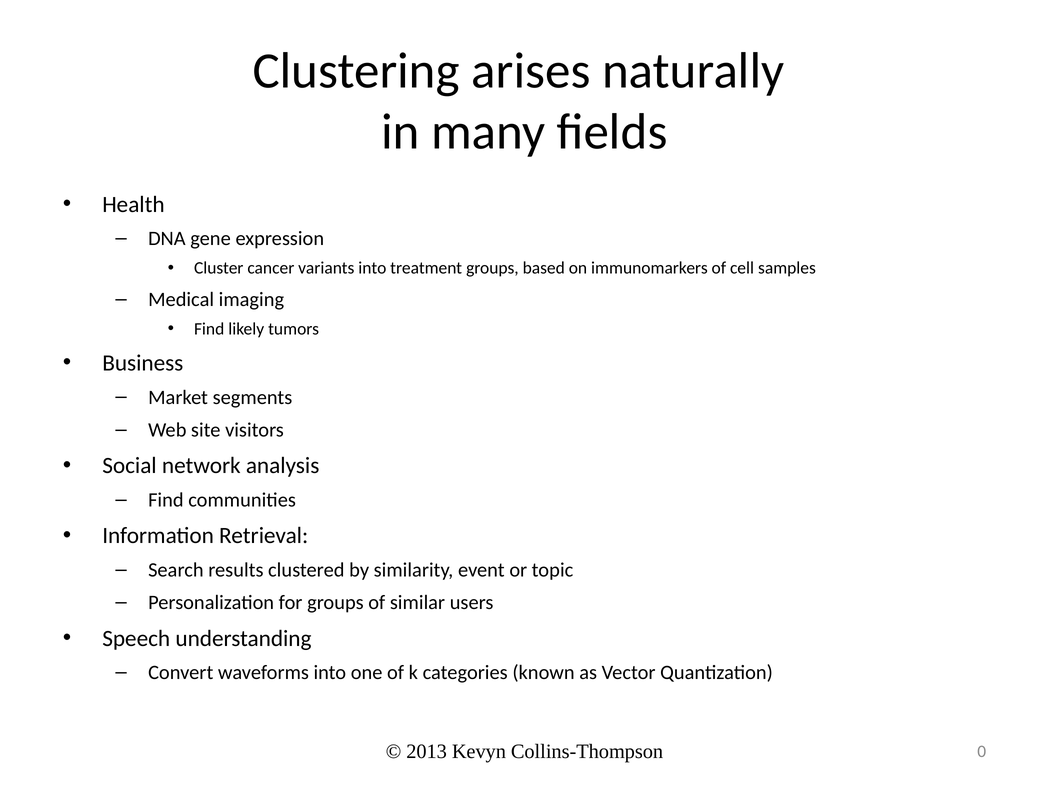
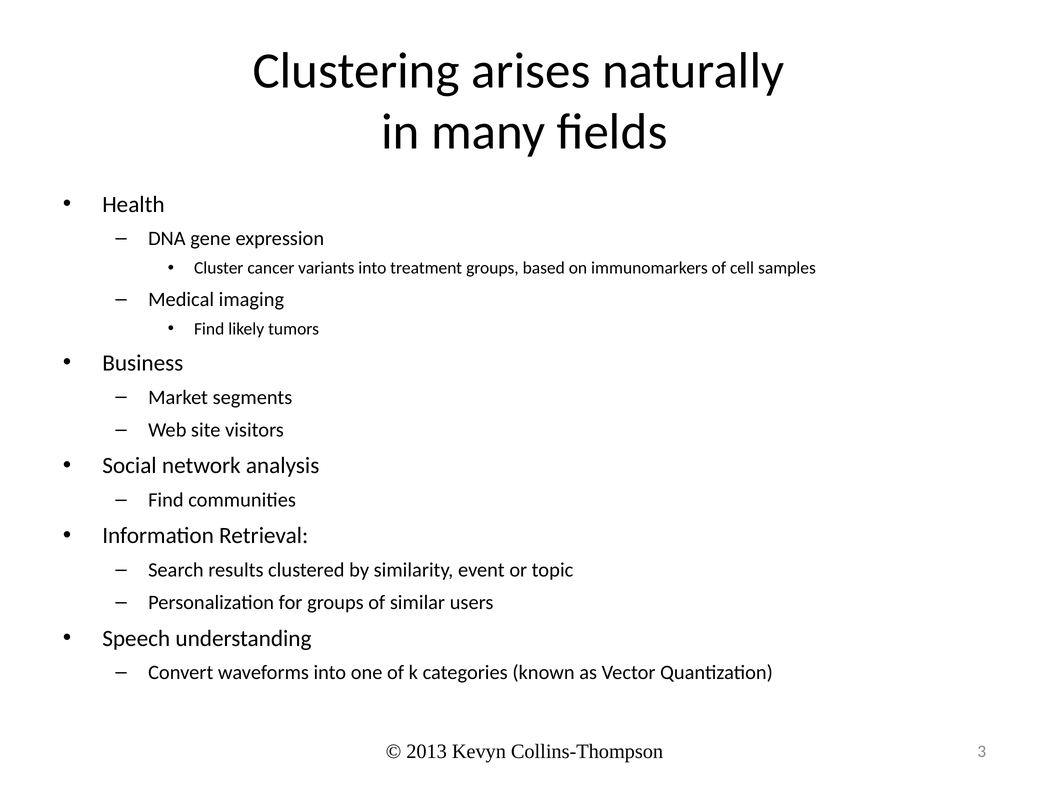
0: 0 -> 3 (982, 751)
